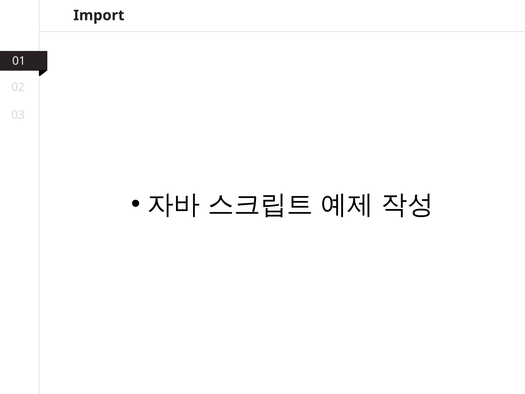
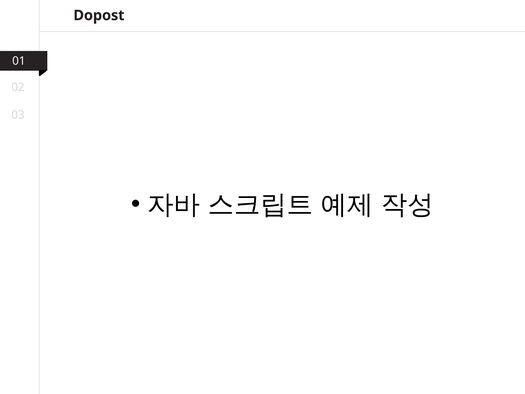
Import: Import -> Dopost (99, 15)
